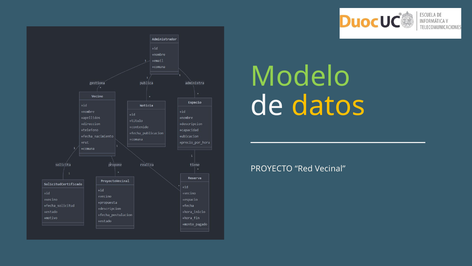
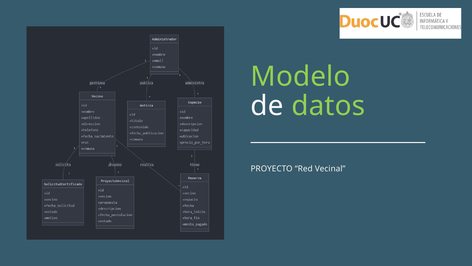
datos colour: yellow -> light green (328, 106)
